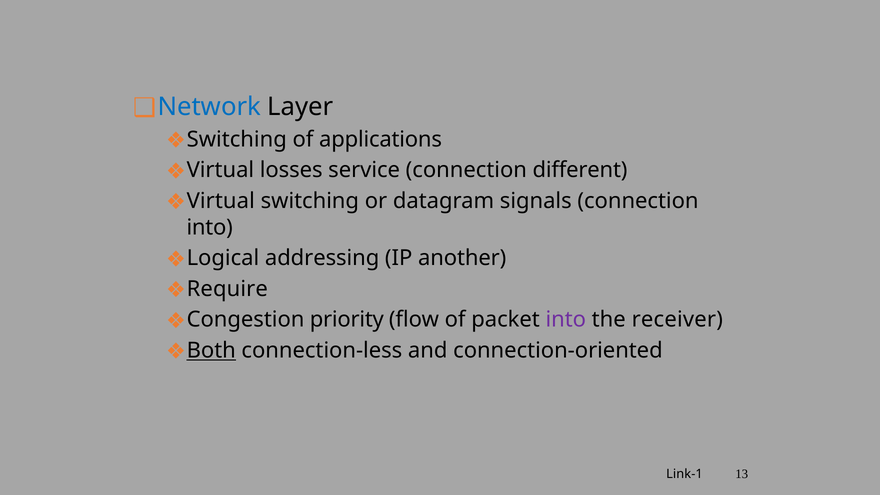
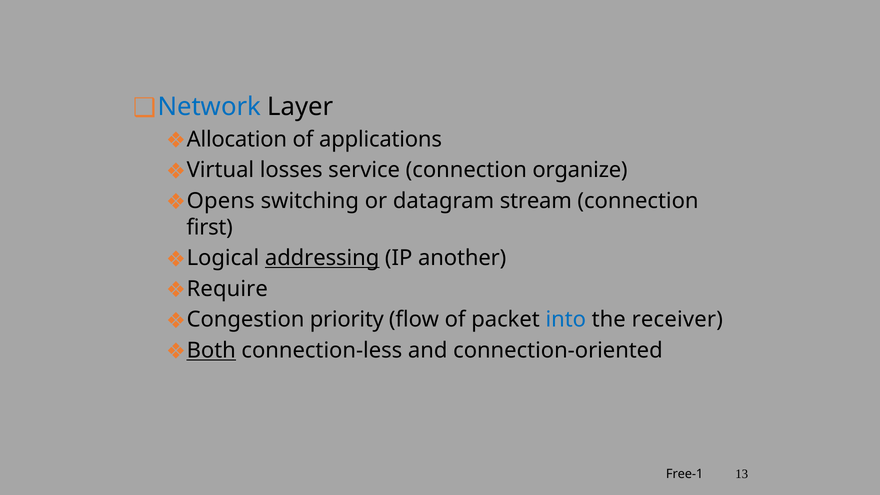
Switching: Switching -> Allocation (237, 139)
different: different -> organize (580, 170)
Virtual: Virtual -> Opens (221, 201)
signals: signals -> stream (536, 201)
into: into -> first (210, 227)
addressing underline: none -> present (322, 258)
into colour: purple -> blue (566, 320)
Link-1: Link-1 -> Free-1 (685, 474)
